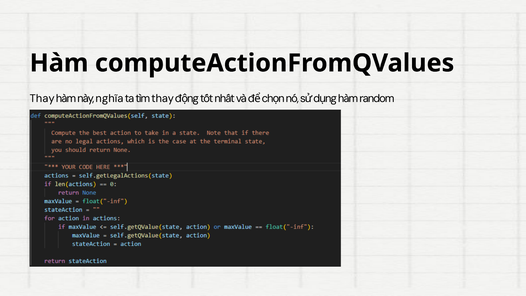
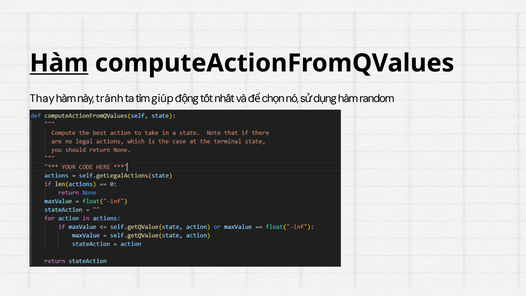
Hàm underline: none -> present (59, 63)
nghĩa: nghĩa -> tránh (109, 99)
tìm thay: thay -> giúp (162, 99)
